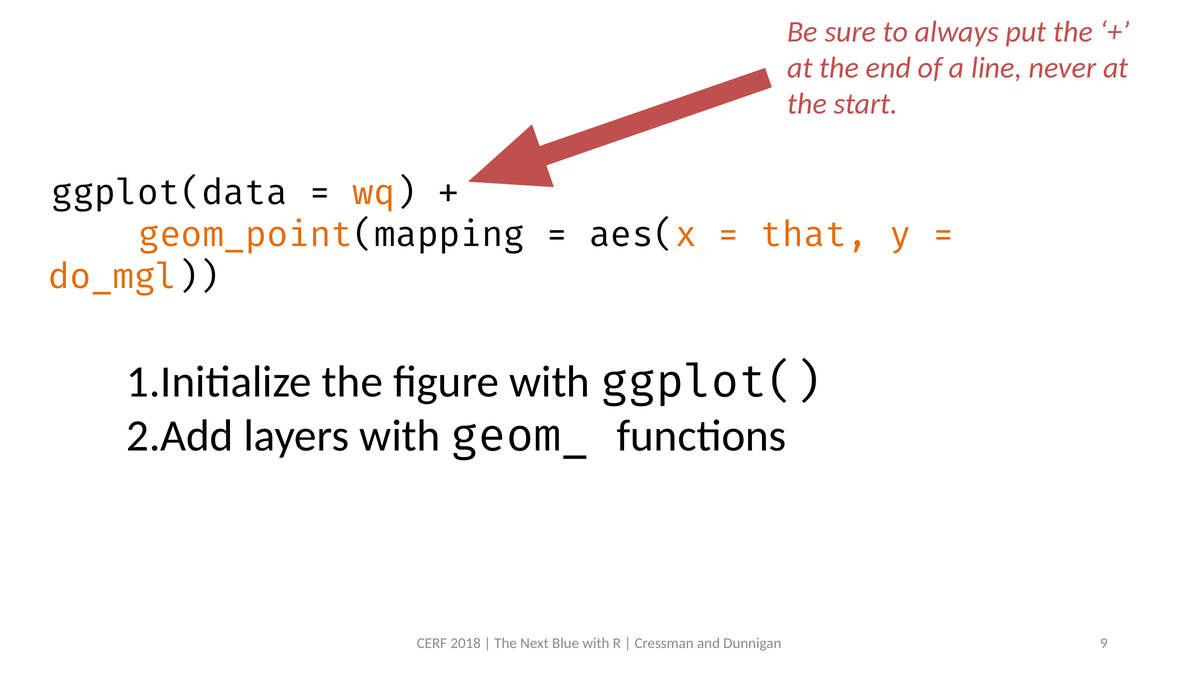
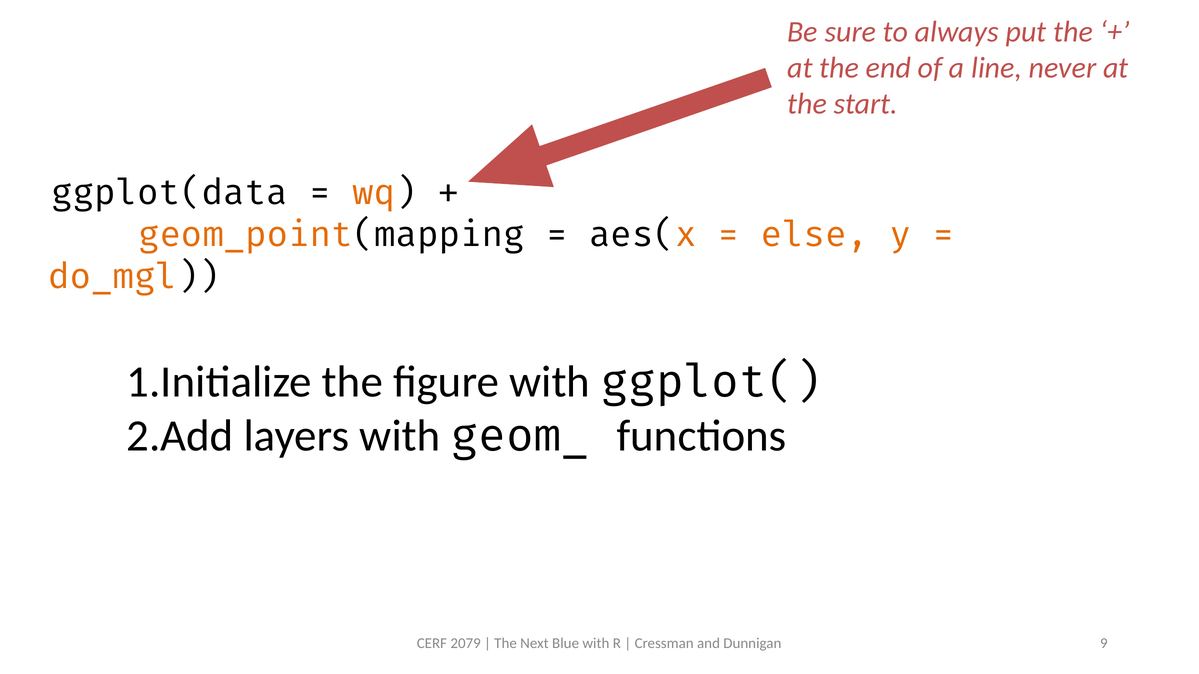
that: that -> else (815, 235)
2018: 2018 -> 2079 (466, 644)
